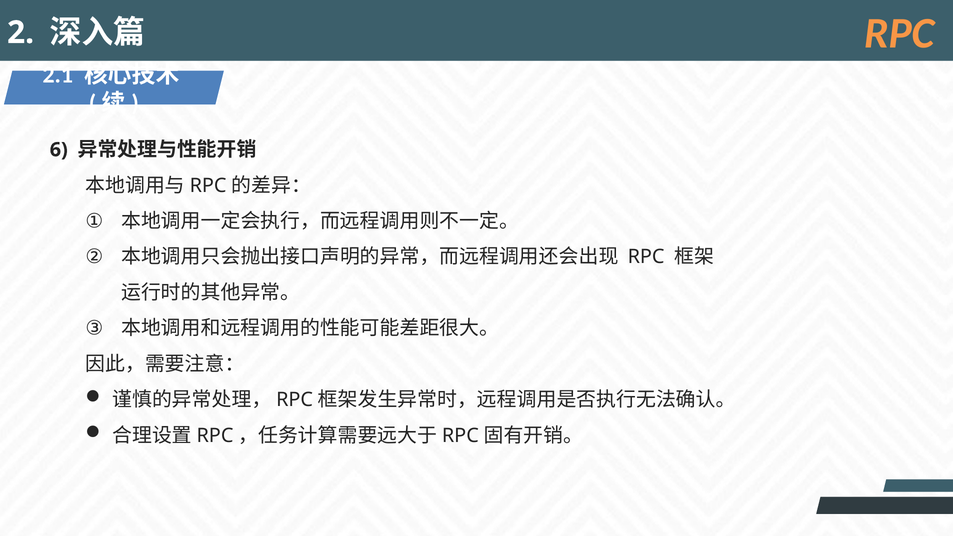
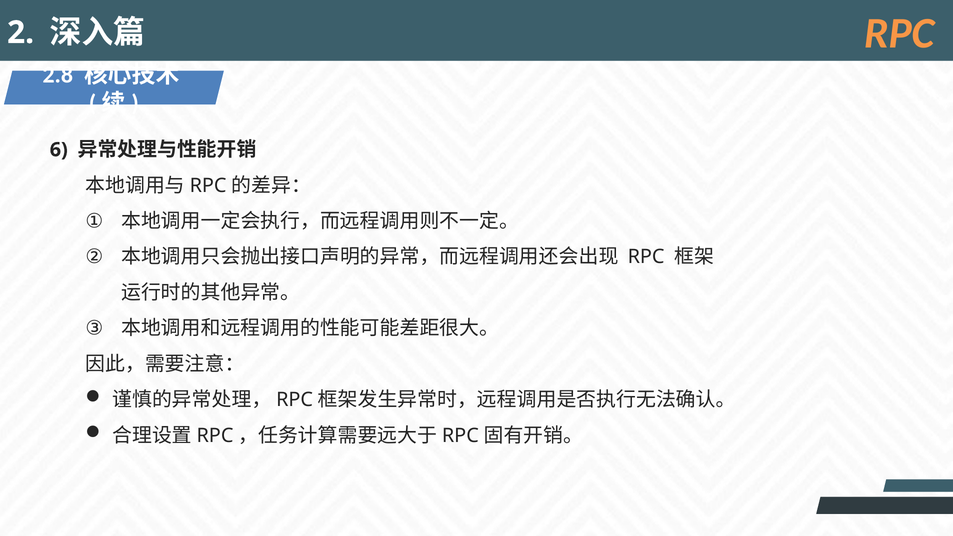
2.1: 2.1 -> 2.8 (58, 75)
